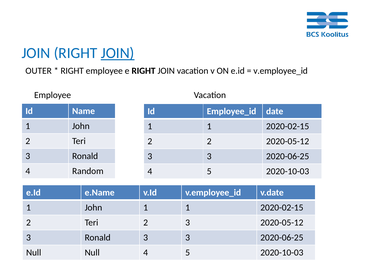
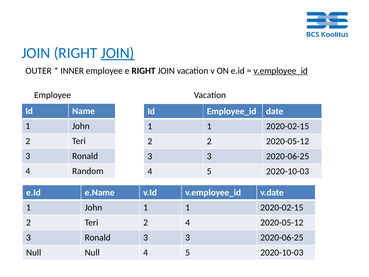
RIGHT: RIGHT -> INNER (72, 71)
v.employee_id underline: none -> present (281, 71)
2 3: 3 -> 4 (188, 222)
